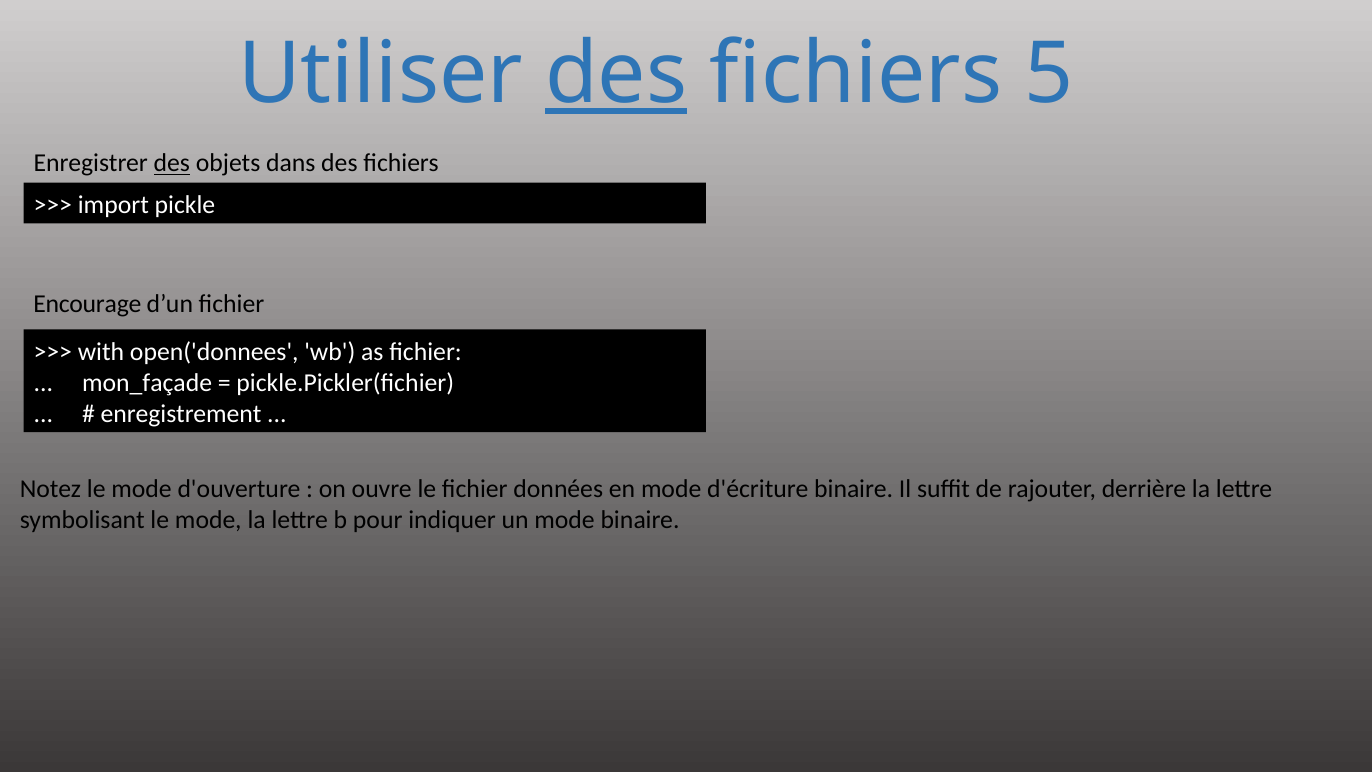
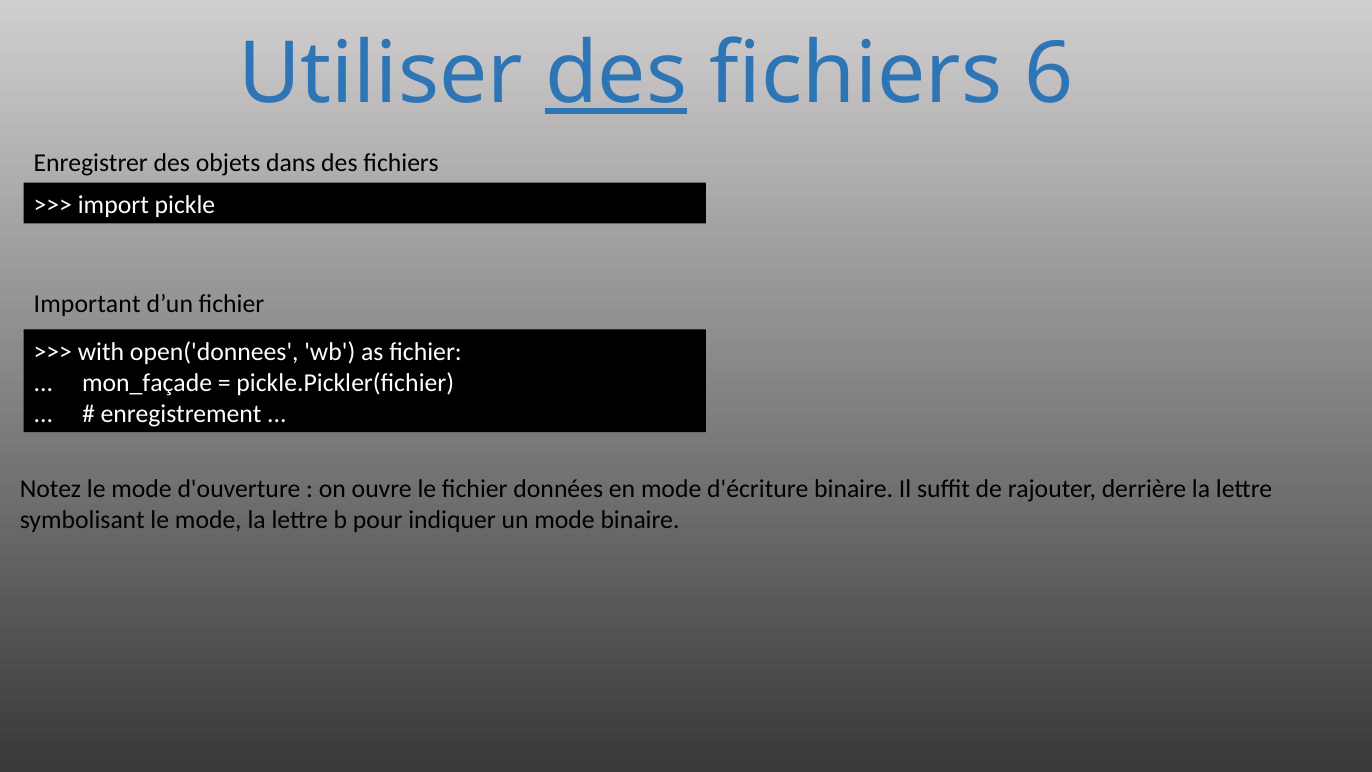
5: 5 -> 6 (1049, 74)
des underline: present -> none (172, 163)
Encourage: Encourage -> Important (87, 304)
